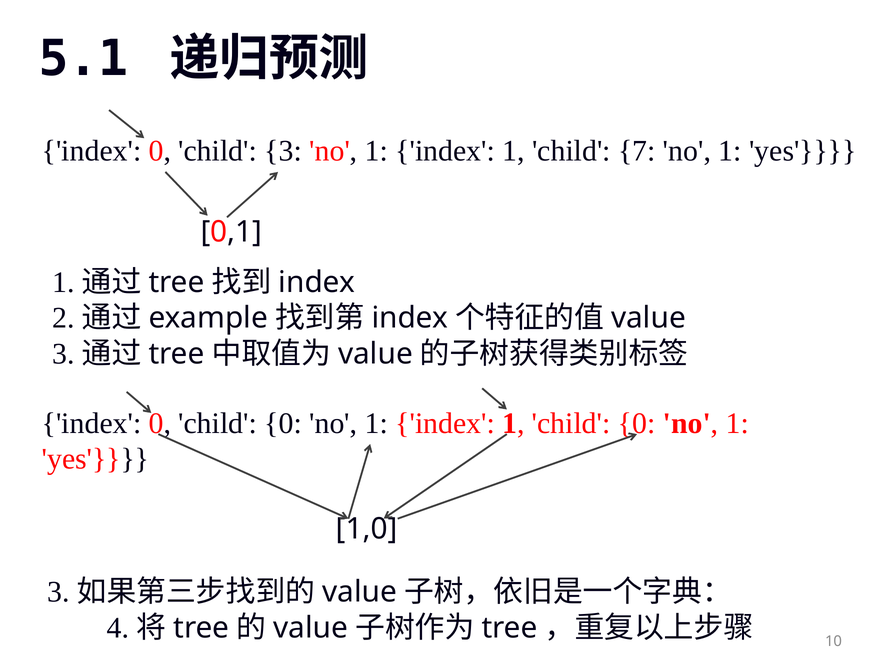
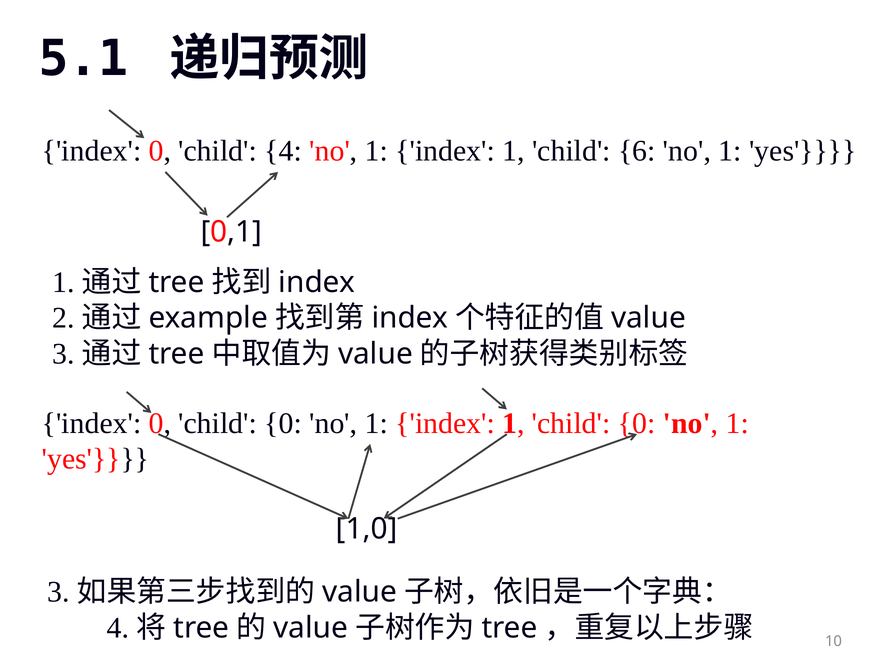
3: 3 -> 4 (283, 151)
7: 7 -> 6 (637, 151)
